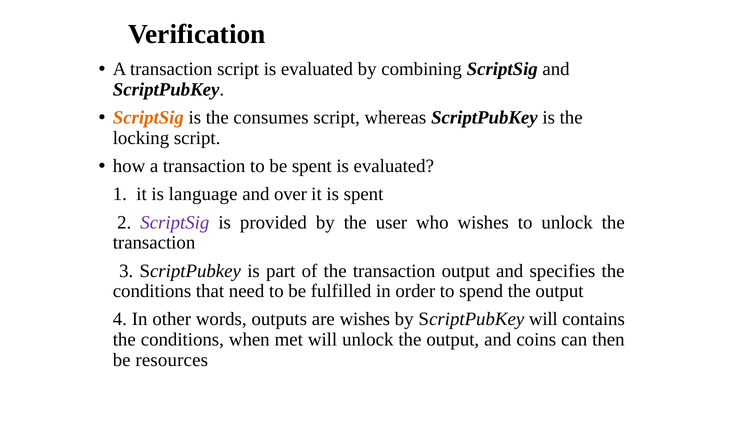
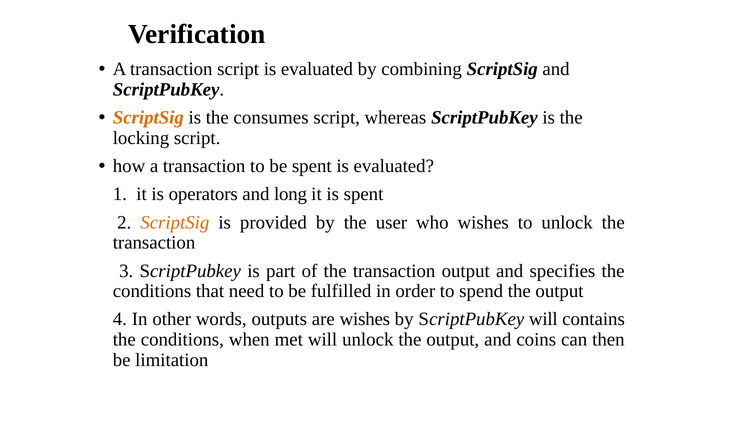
language: language -> operators (203, 195)
over: over -> long (290, 195)
ScriptSig colour: purple -> orange (175, 223)
resources: resources -> limitation (172, 360)
